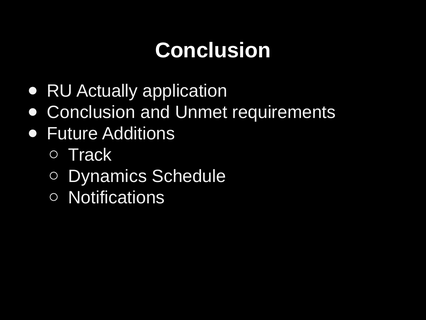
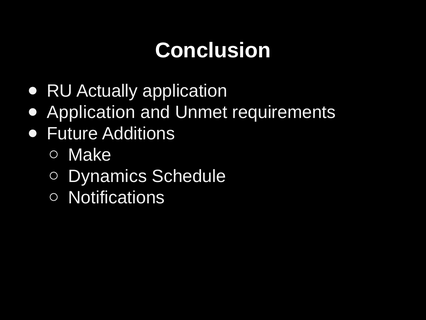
Conclusion: Conclusion -> Application (91, 112)
Track: Track -> Make (90, 155)
